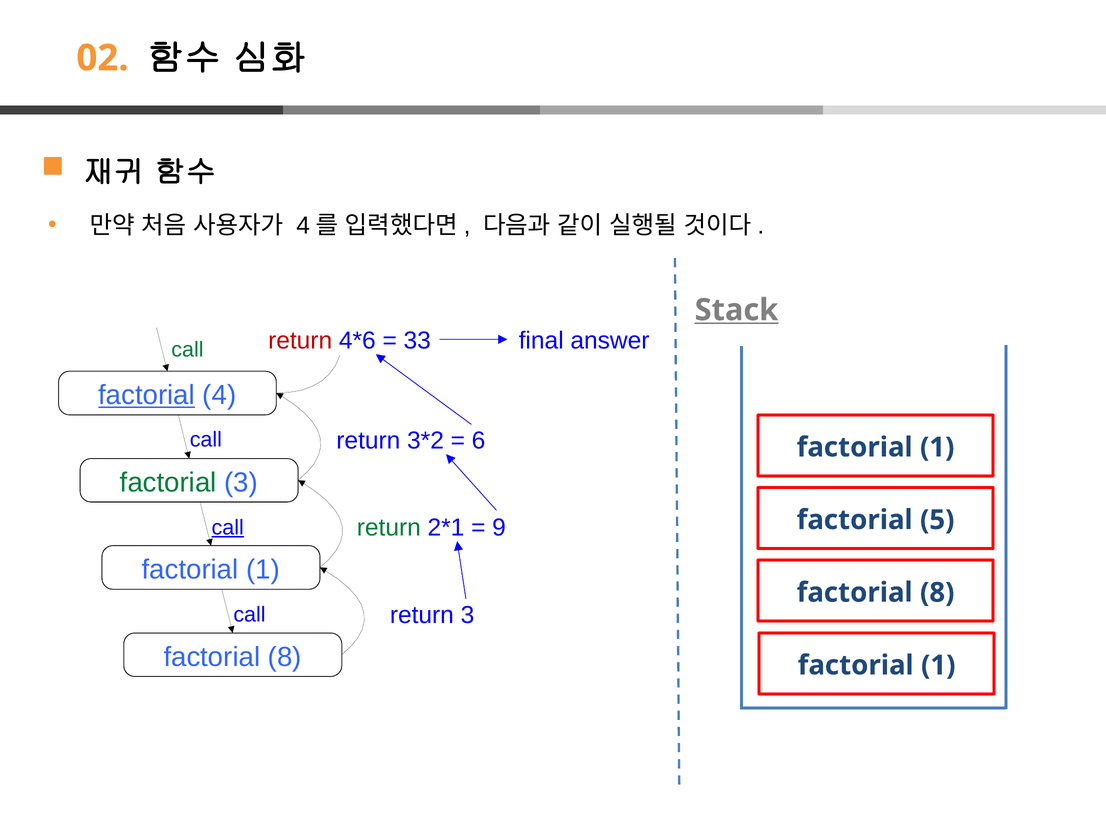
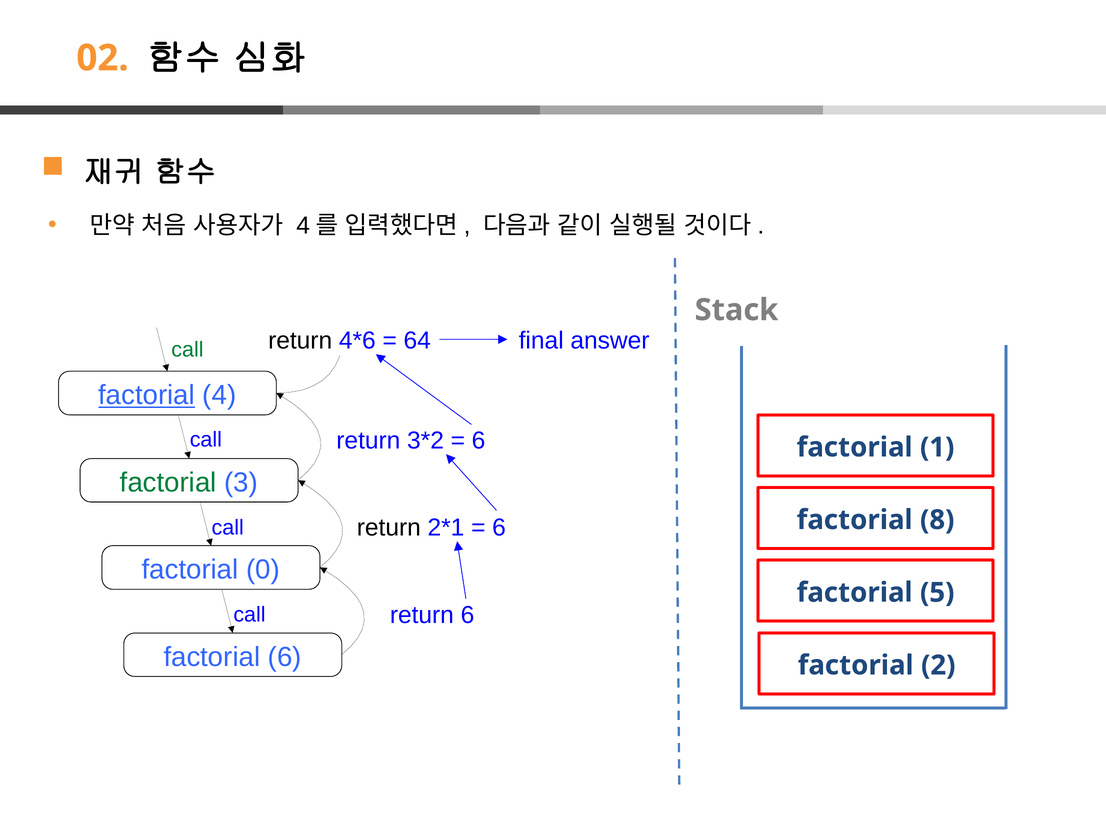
Stack underline: present -> none (736, 310)
return colour: red -> black (300, 341)
33: 33 -> 64 (417, 341)
5: 5 -> 8 (937, 520)
return colour: green -> black (389, 528)
9: 9 -> 6 (499, 528)
call underline: present -> none (228, 527)
1: 1 -> 0 (263, 569)
8: 8 -> 5 (937, 592)
return 3: 3 -> 6 (467, 615)
8: 8 -> 6 (285, 657)
1: 1 -> 2 (938, 665)
